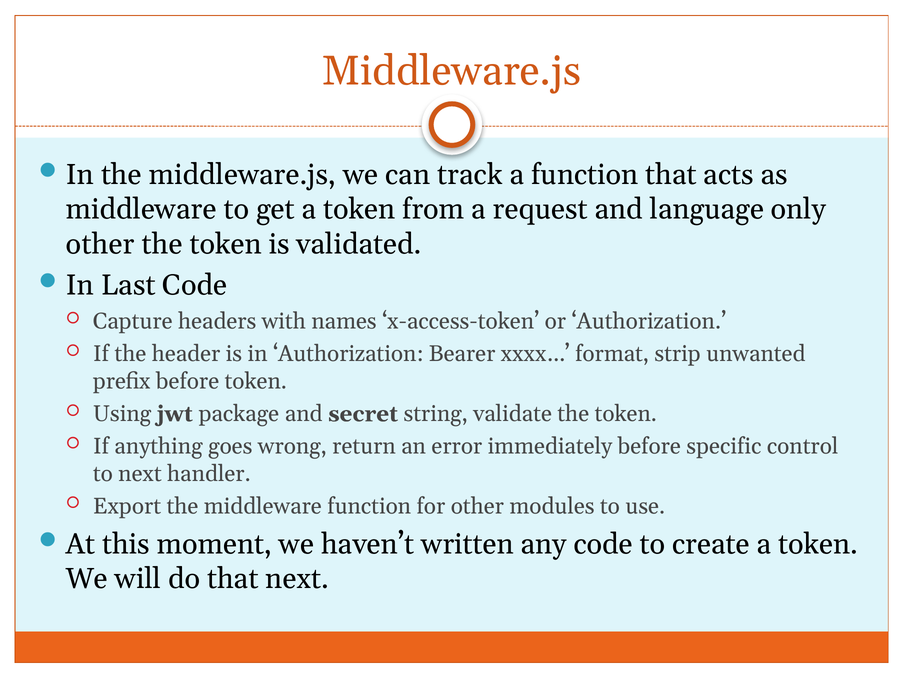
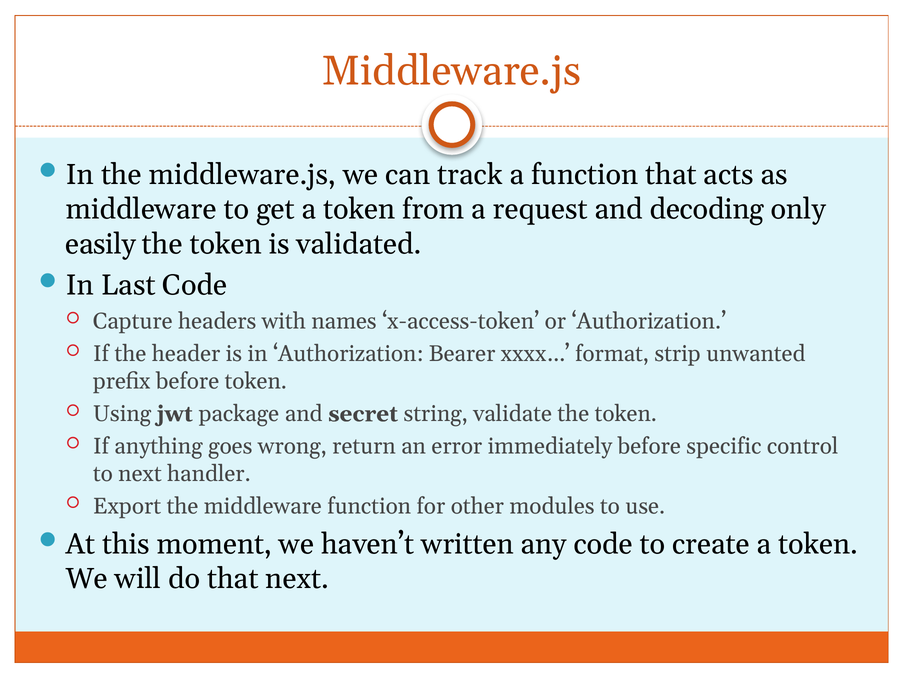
language: language -> decoding (707, 209)
other: other -> easily (101, 244)
